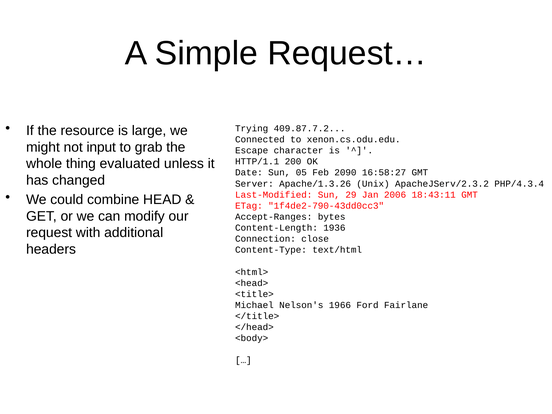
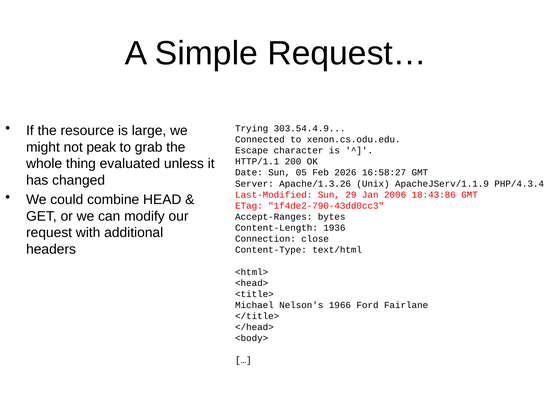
409.87.7.2: 409.87.7.2 -> 303.54.4.9 (310, 128)
input: input -> peak (101, 147)
2090: 2090 -> 2026 (345, 173)
ApacheJServ/2.3.2: ApacheJServ/2.3.2 -> ApacheJServ/1.1.9 (442, 184)
18:43:11: 18:43:11 -> 18:43:86 (434, 195)
